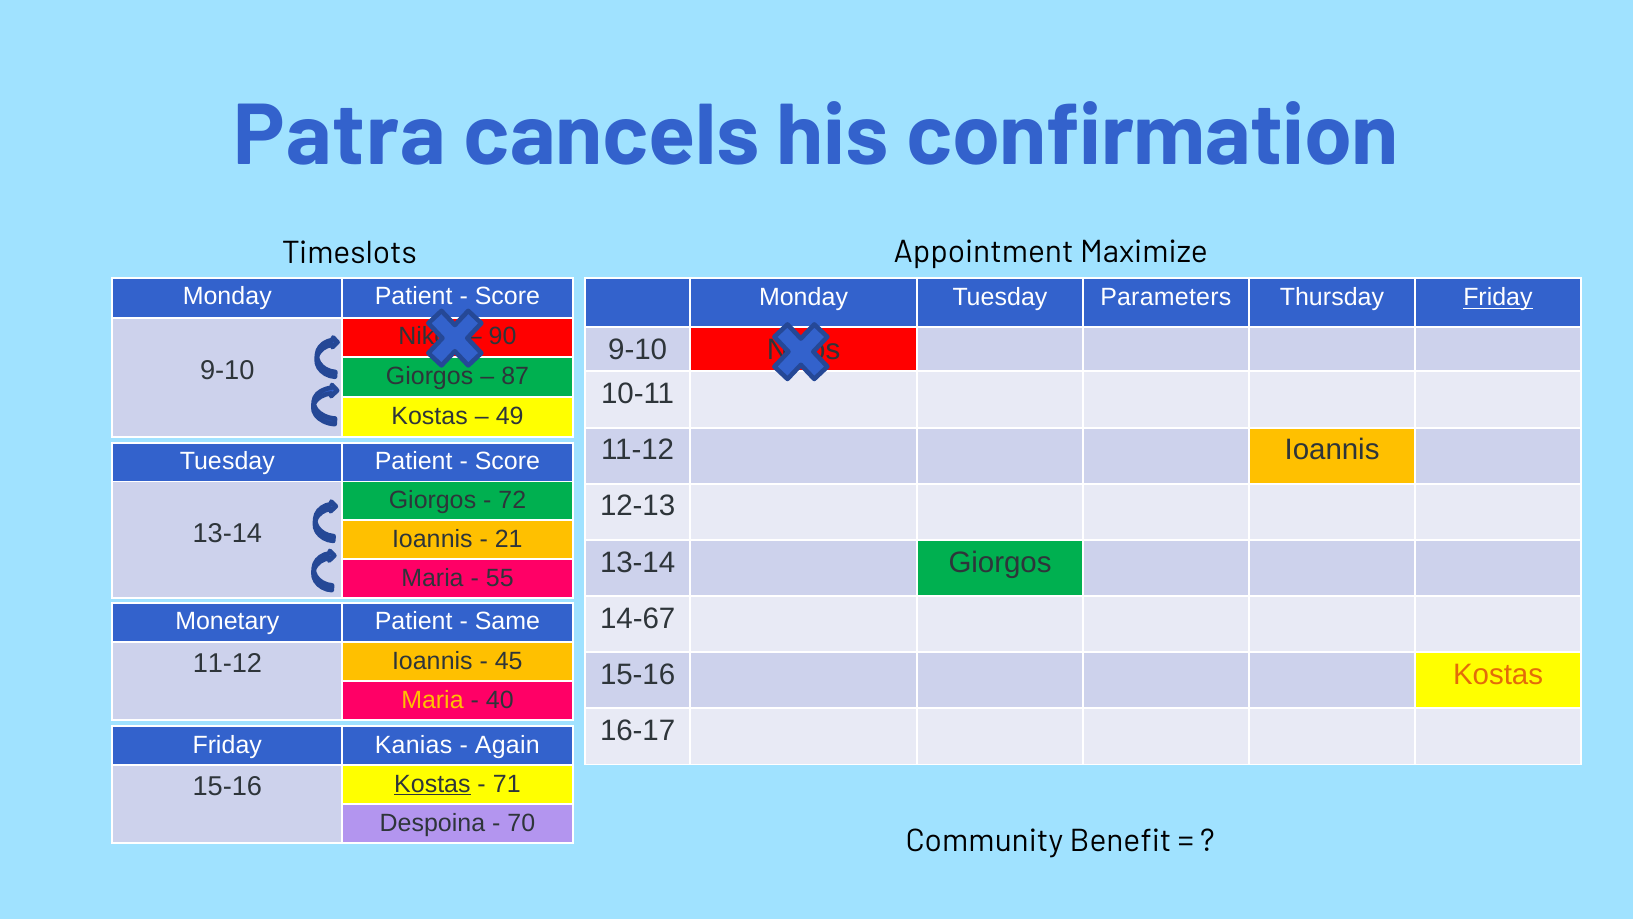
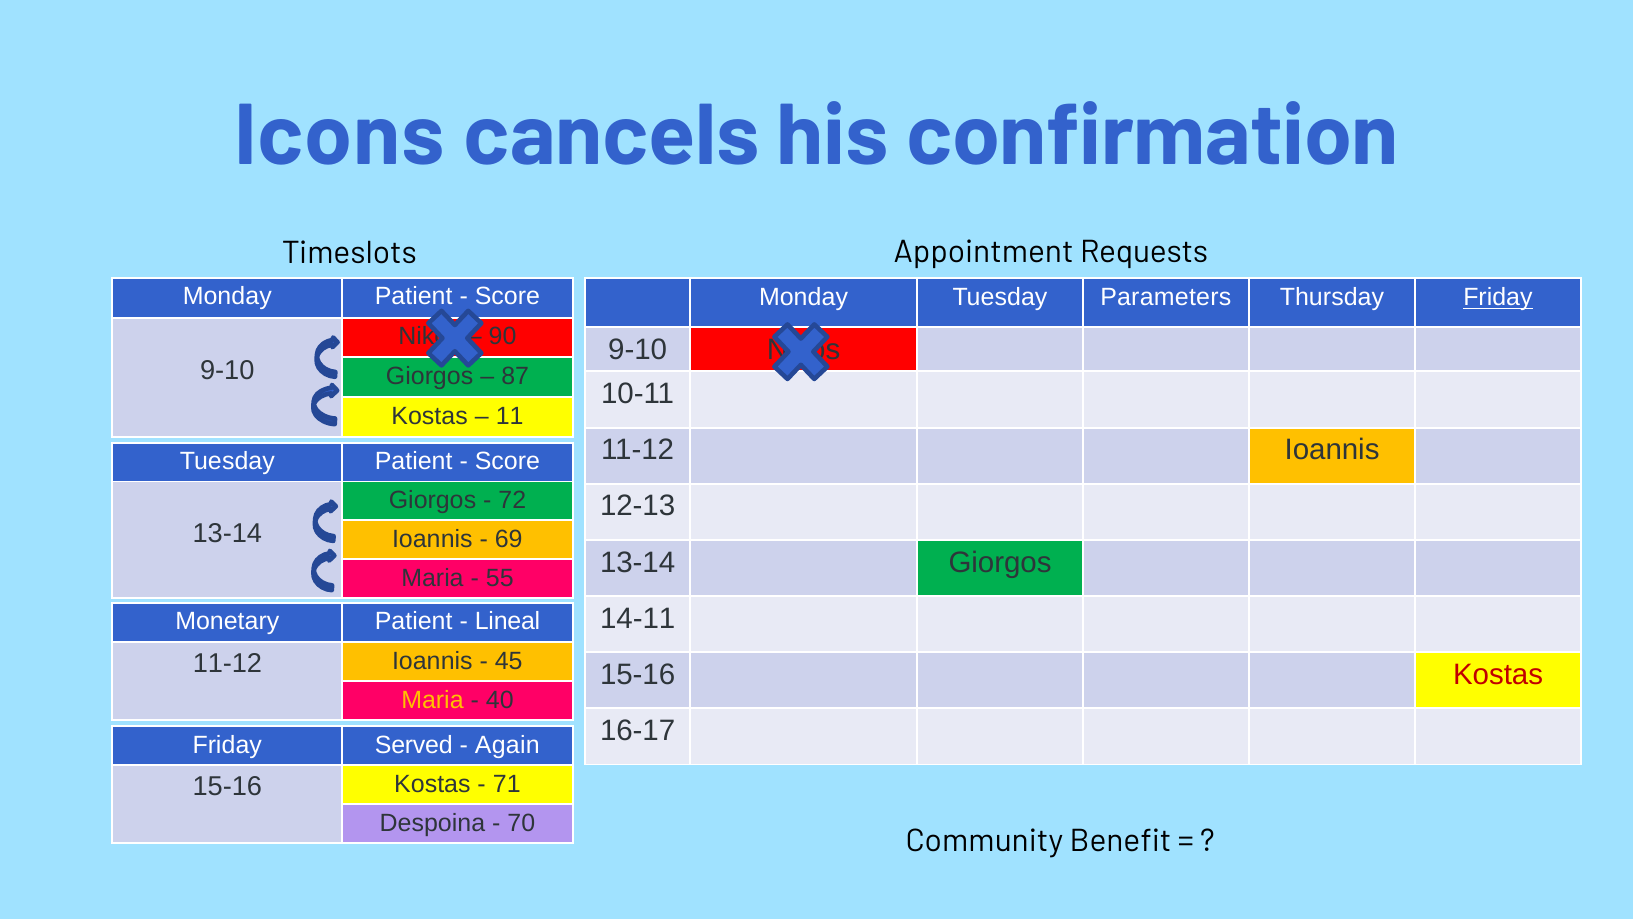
Patra: Patra -> Icons (340, 136)
Maximize: Maximize -> Requests (1144, 252)
49: 49 -> 11 (510, 416)
21: 21 -> 69 (509, 539)
14-67: 14-67 -> 14-11 (638, 618)
Same: Same -> Lineal (508, 621)
Kostas colour: orange -> red (1498, 674)
Kanias: Kanias -> Served (414, 744)
Kostas underline: present -> none (432, 784)
